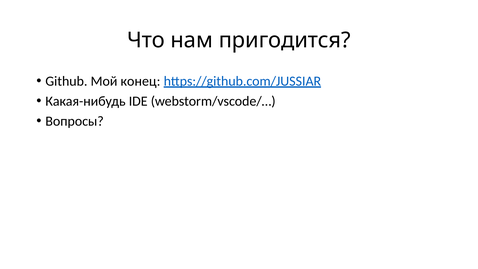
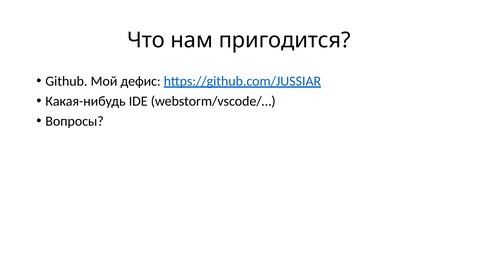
конец: конец -> дефис (141, 81)
